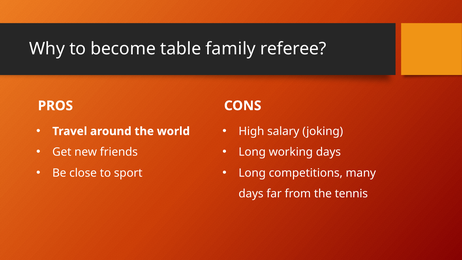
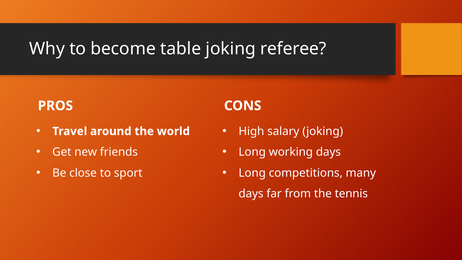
table family: family -> joking (231, 49)
